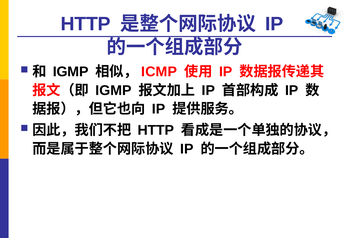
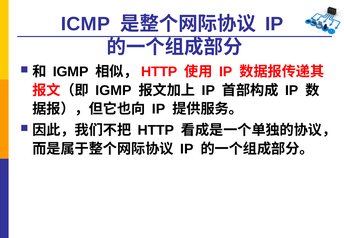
HTTP: HTTP -> ICMP (85, 24)
ICMP: ICMP -> HTTP (159, 72)
